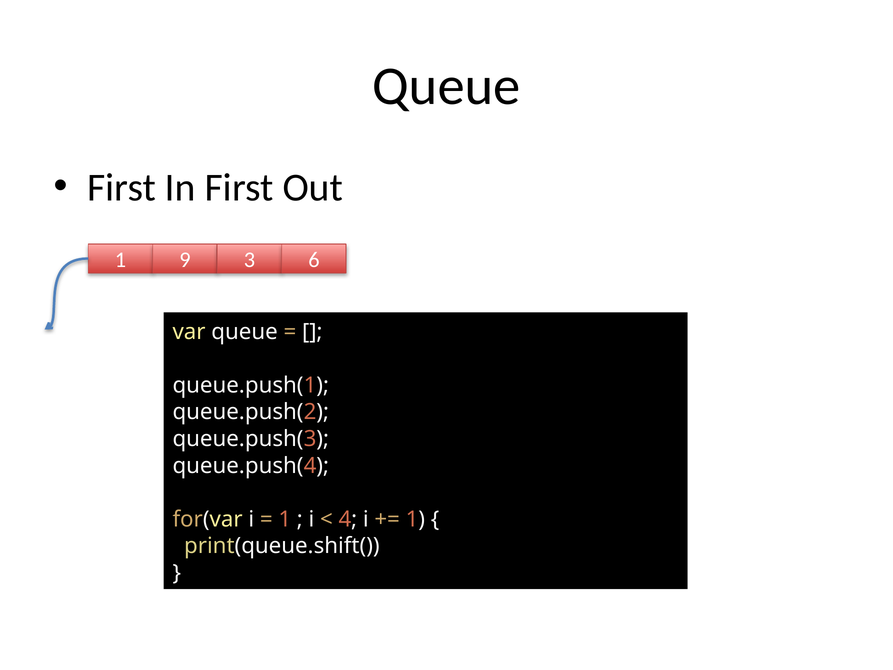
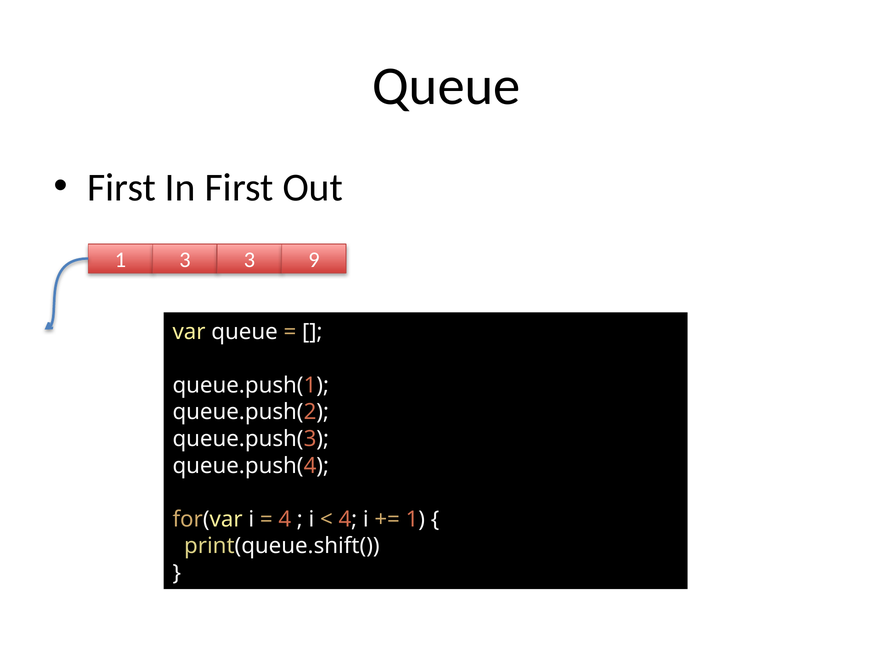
1 9: 9 -> 3 (185, 260)
6: 6 -> 9 (314, 260)
1: 1 -> 4 (285, 519)
